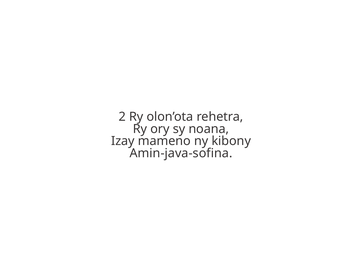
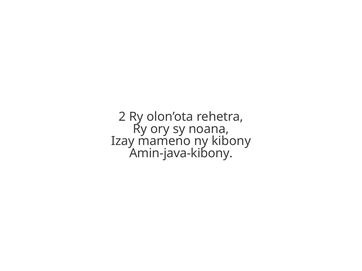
Amin-java-sofina: Amin-java-sofina -> Amin-java-kibony (181, 154)
